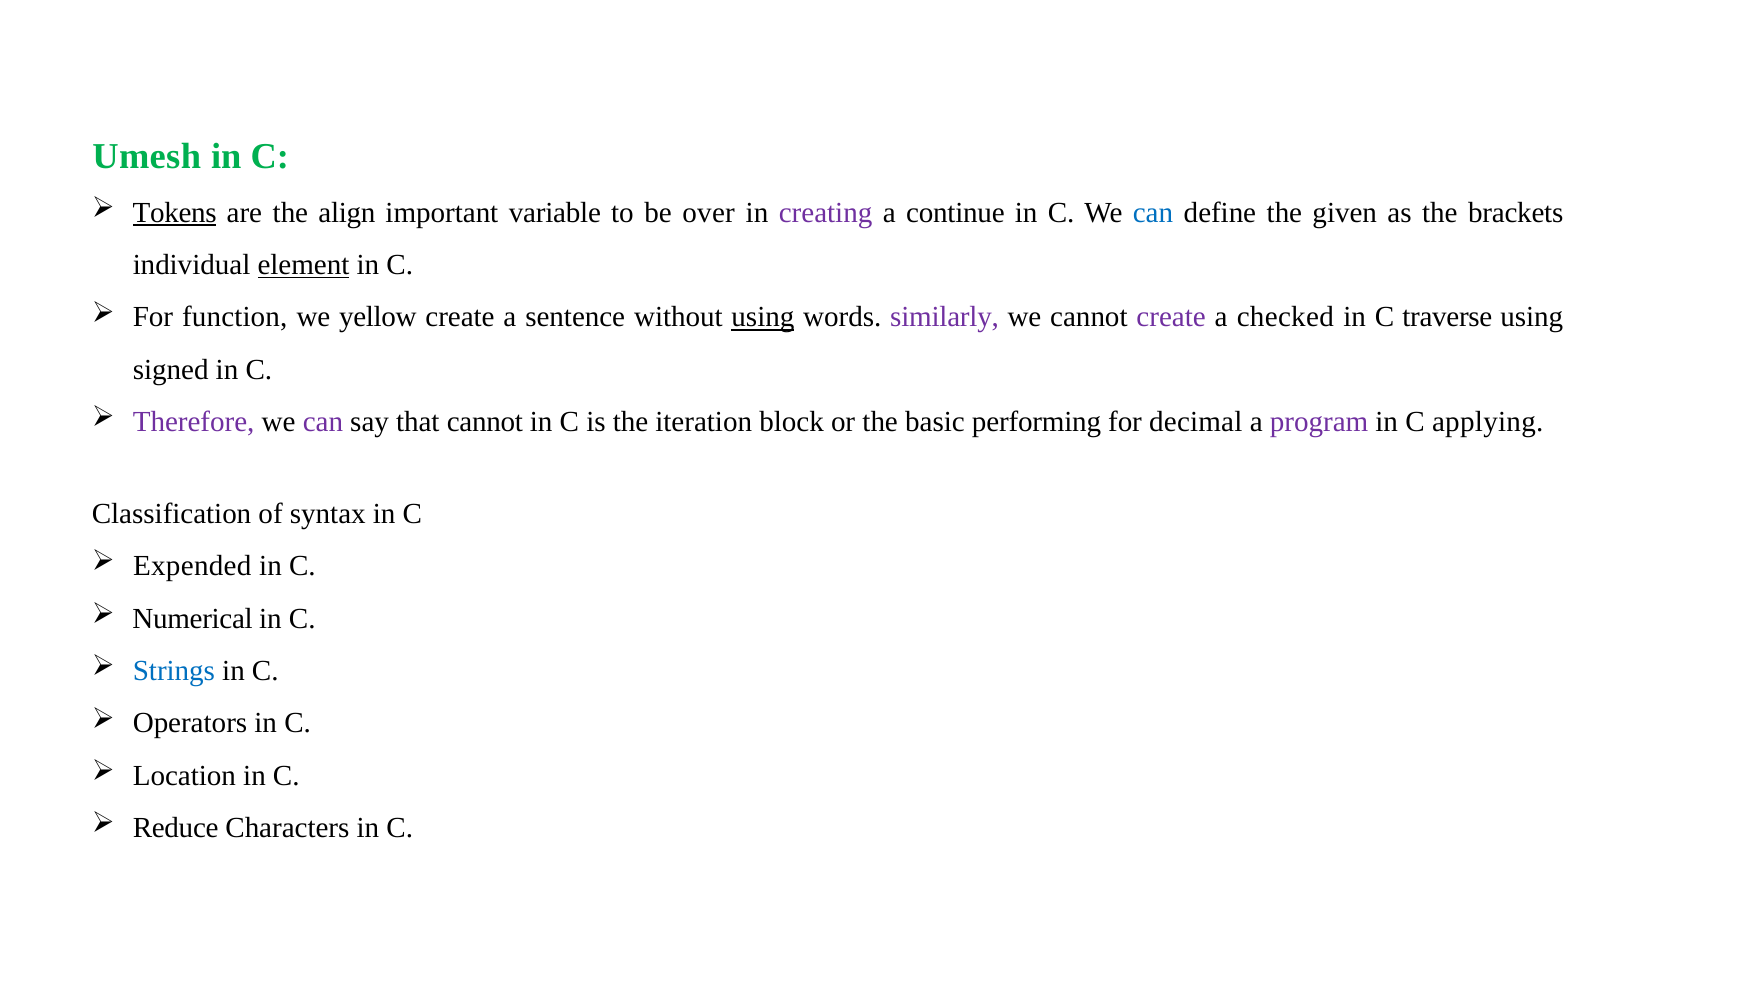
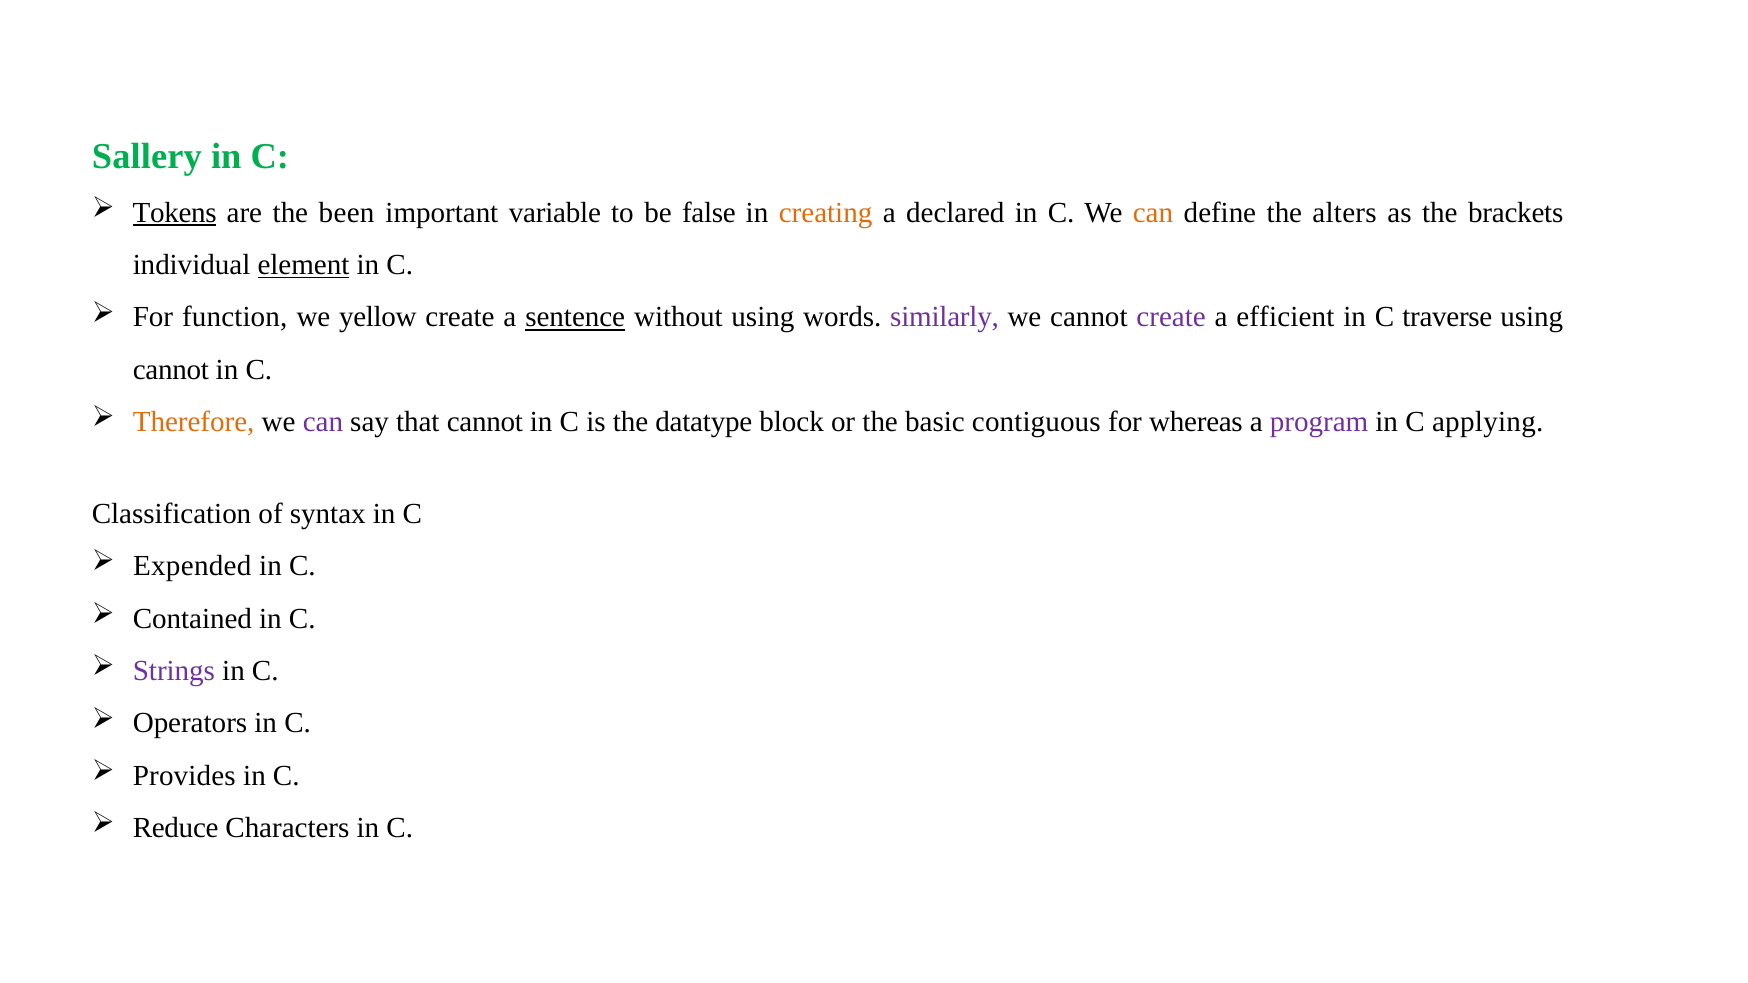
Umesh: Umesh -> Sallery (147, 156)
align: align -> been (347, 213)
over: over -> false (709, 213)
creating colour: purple -> orange (826, 213)
continue: continue -> declared (955, 213)
can colour: blue -> orange (1153, 213)
given: given -> alters (1345, 213)
sentence underline: none -> present (575, 317)
using underline: present -> none (763, 317)
checked: checked -> efficient (1285, 317)
signed: signed -> cannot (171, 370)
Therefore colour: purple -> orange (194, 422)
iteration: iteration -> datatype (704, 422)
performing: performing -> contiguous (1036, 422)
decimal: decimal -> whereas (1196, 422)
Numerical: Numerical -> Contained (192, 619)
Strings colour: blue -> purple (174, 671)
Location: Location -> Provides (184, 776)
